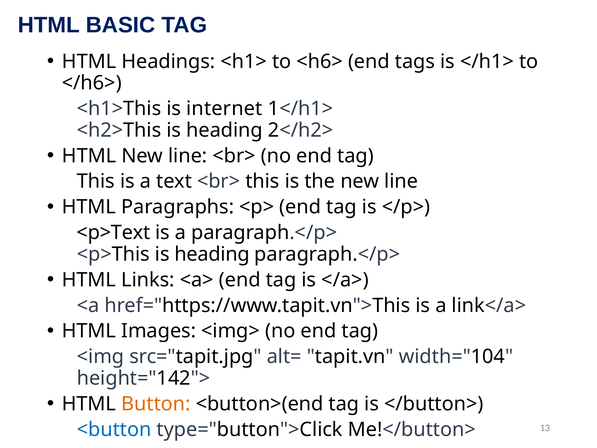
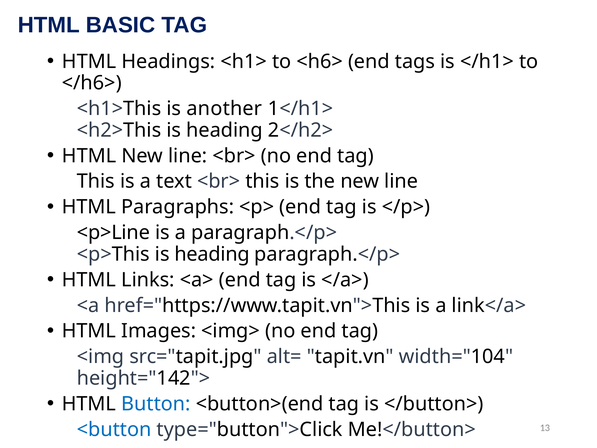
internet: internet -> another (224, 109)
<p>Text: <p>Text -> <p>Line (113, 233)
Button colour: orange -> blue (156, 404)
